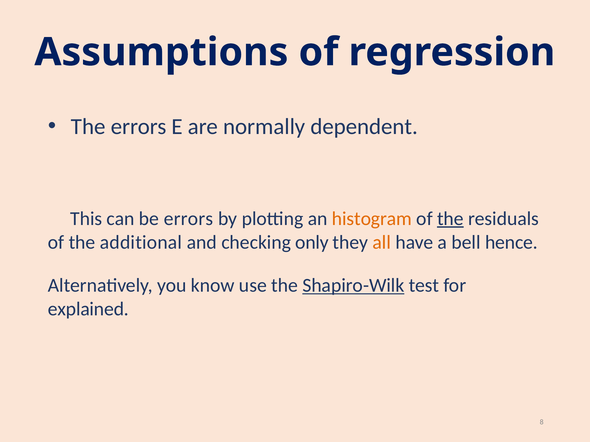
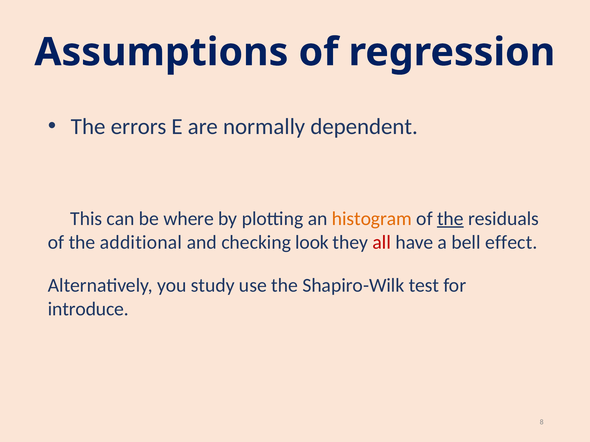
be errors: errors -> where (189, 219)
only: only -> look (312, 242)
all colour: orange -> red (382, 242)
hence: hence -> effect (511, 242)
know: know -> study (213, 286)
Shapiro-Wilk underline: present -> none (353, 286)
explained: explained -> introduce (88, 309)
